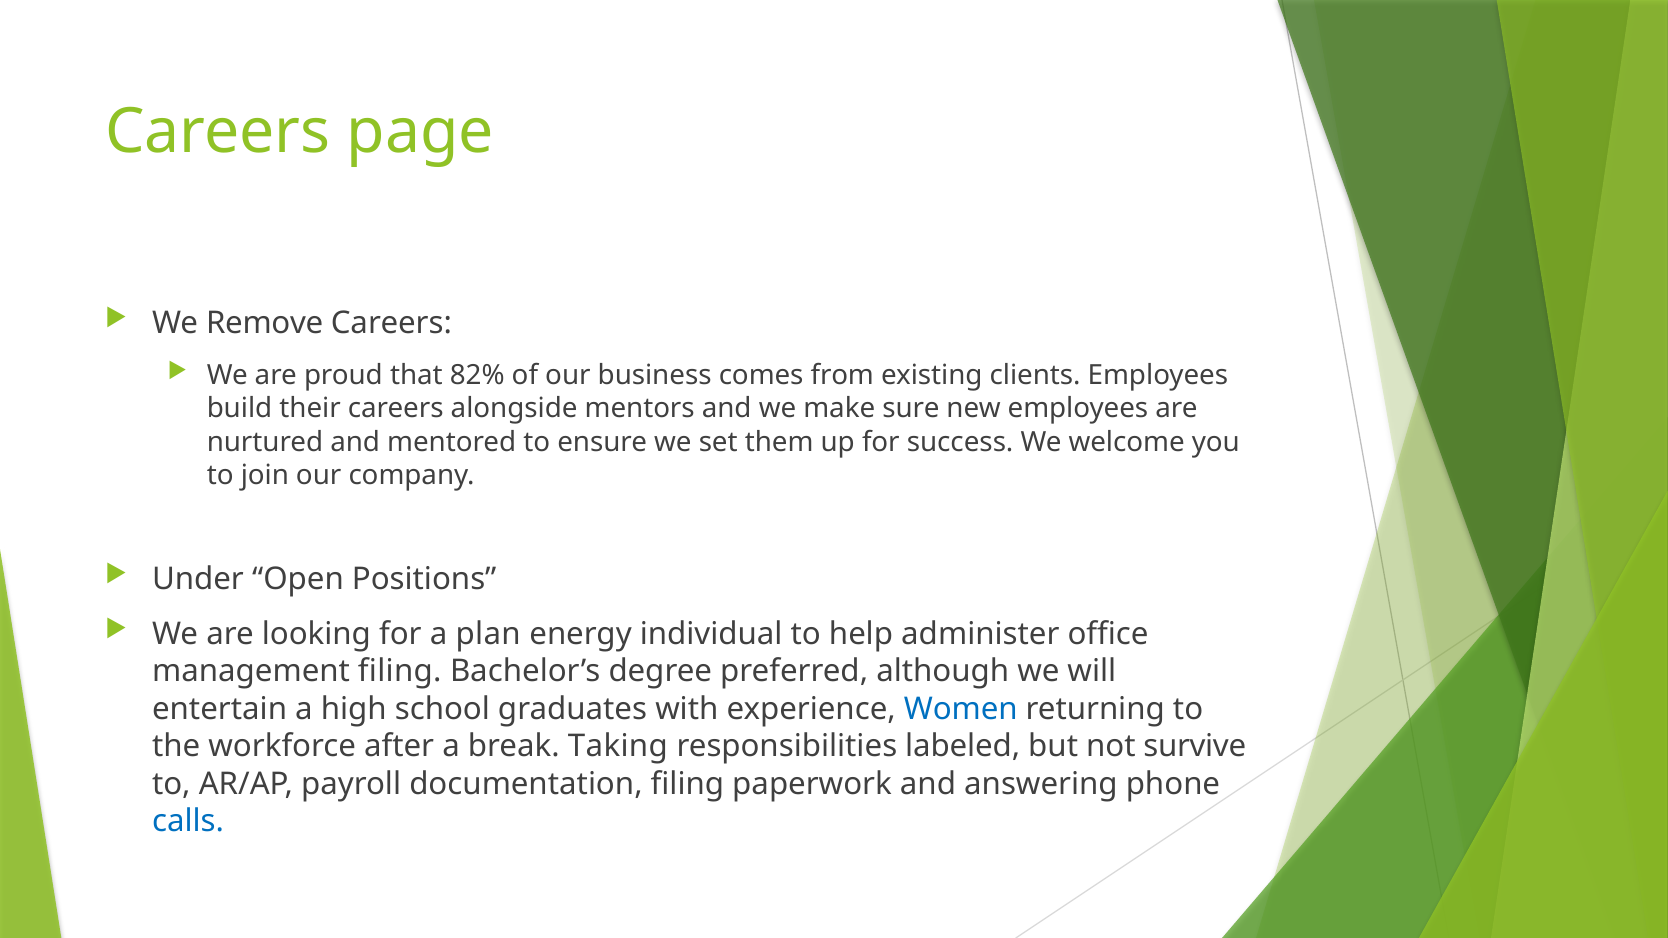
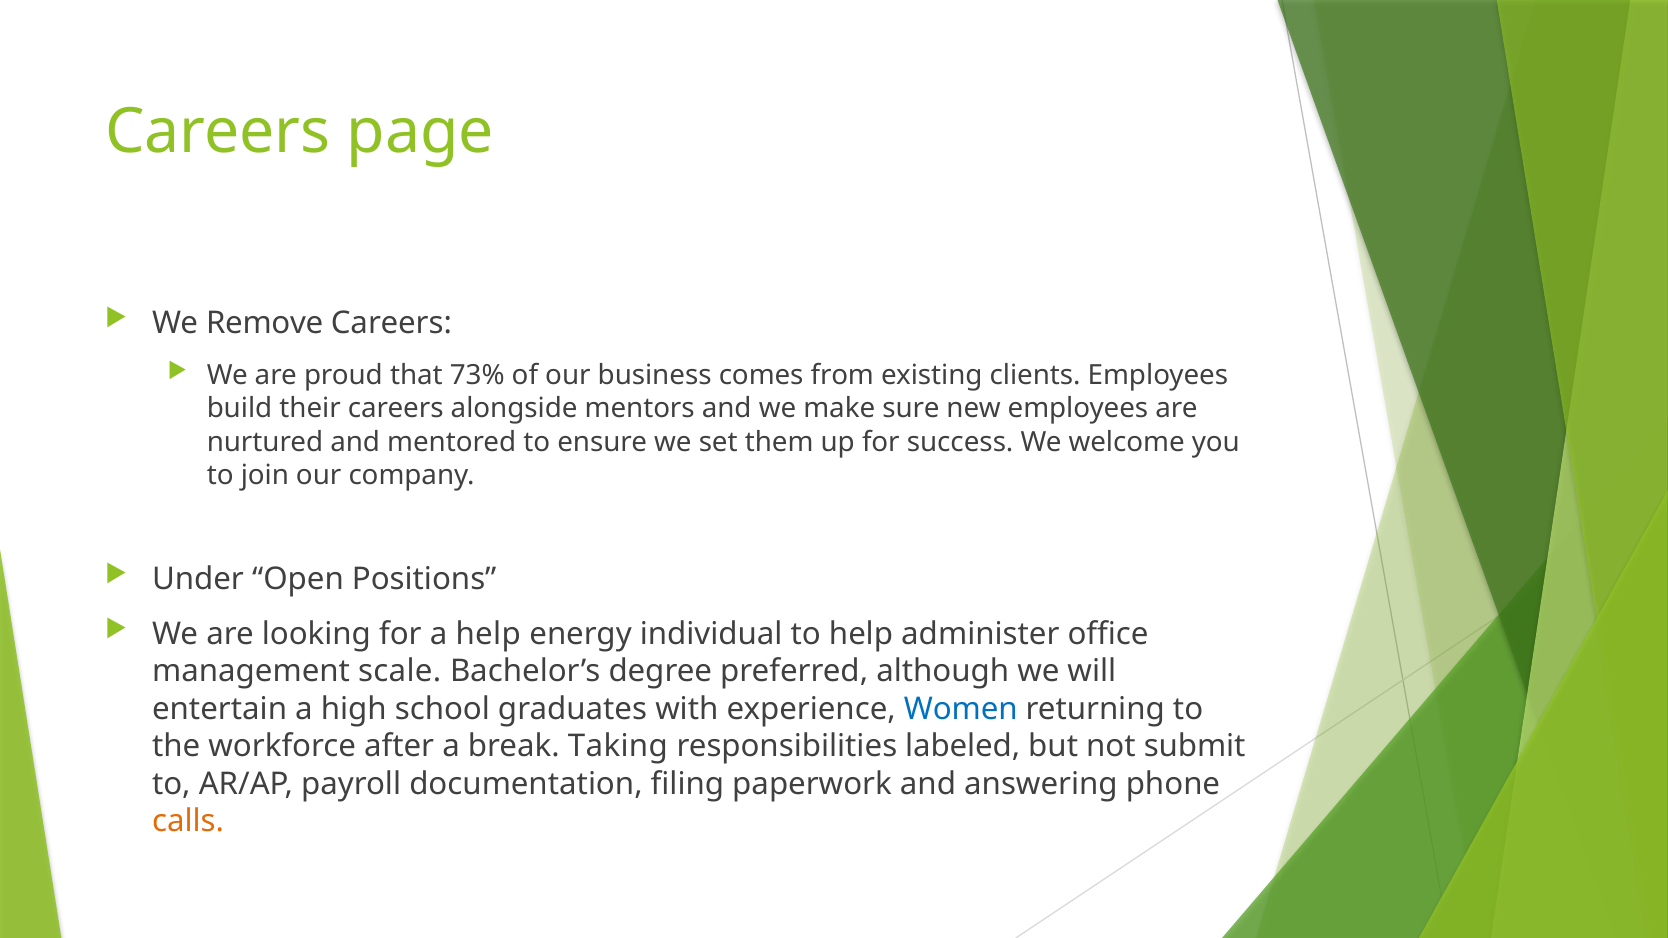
82%: 82% -> 73% (477, 375)
a plan: plan -> help (488, 634)
management filing: filing -> scale (400, 672)
survive: survive -> submit (1195, 747)
calls colour: blue -> orange (188, 822)
